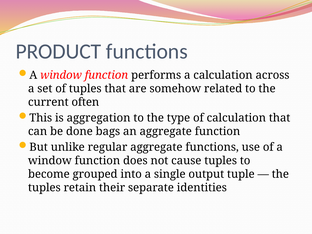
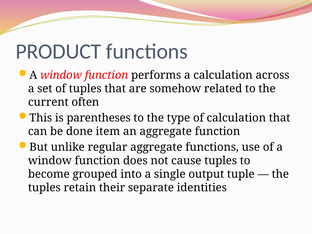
aggregation: aggregation -> parentheses (99, 118)
bags: bags -> item (108, 131)
